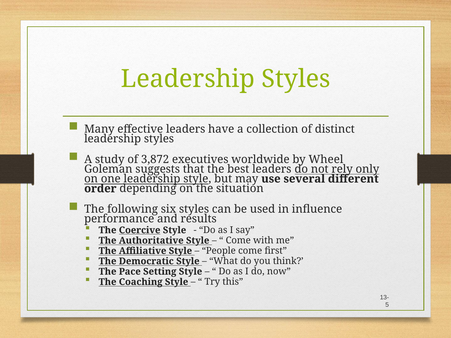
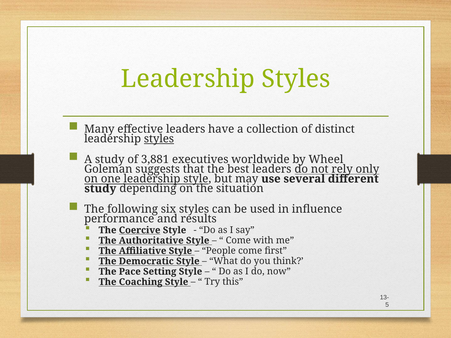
styles underline: none -> present (159, 139)
3,872: 3,872 -> 3,881 (155, 159)
order: order -> study (100, 189)
